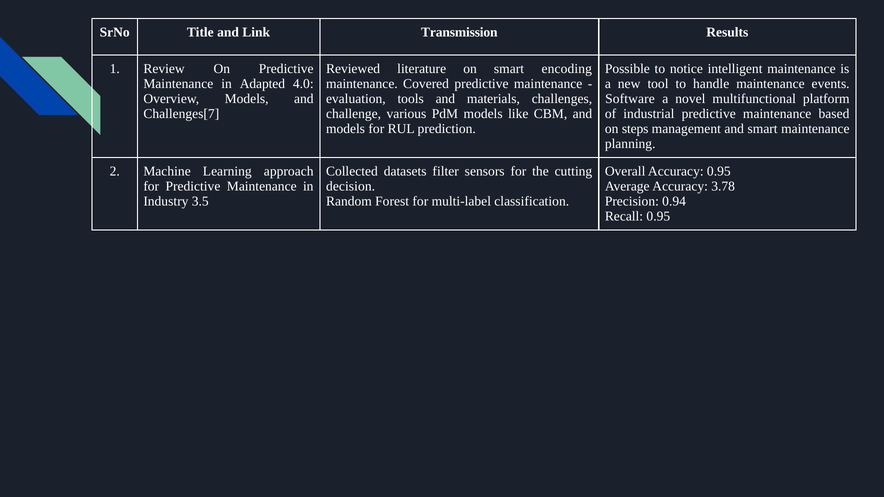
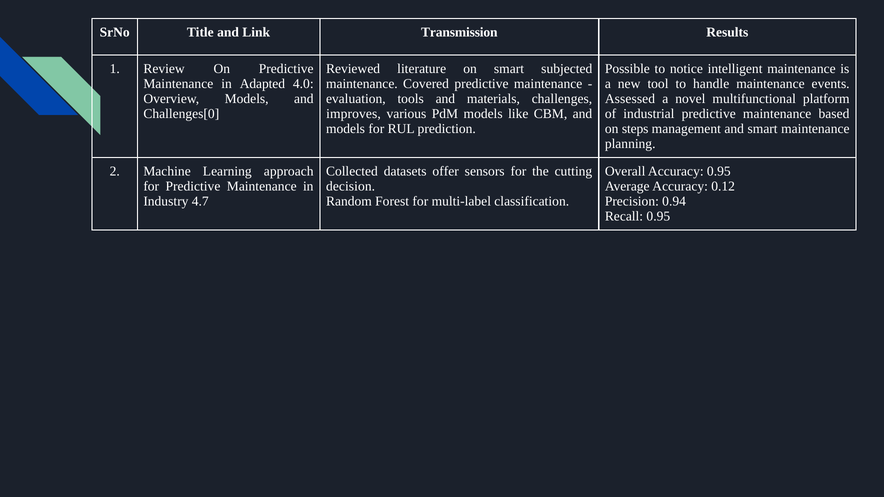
encoding: encoding -> subjected (567, 69)
Software: Software -> Assessed (630, 99)
Challenges[7: Challenges[7 -> Challenges[0 (181, 114)
challenge: challenge -> improves (353, 114)
filter: filter -> offer (446, 171)
3.78: 3.78 -> 0.12 (723, 186)
3.5: 3.5 -> 4.7 (200, 201)
